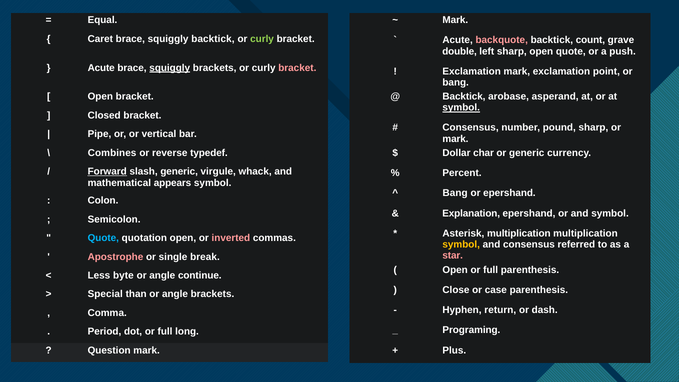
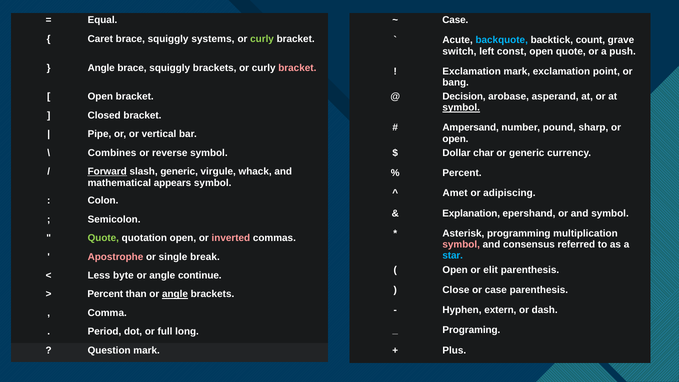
Mark: Mark -> Case (455, 20)
squiggly backtick: backtick -> systems (213, 39)
backquote colour: pink -> light blue (502, 40)
double: double -> switch (459, 51)
left sharp: sharp -> const (512, 51)
Acute: Acute -> Angle (101, 68)
squiggly underline: present -> none (170, 68)
Backtick: Backtick -> Decision (464, 97)
Consensus: Consensus -> Ampersand (471, 128)
mark: mark -> open (455, 139)
reverse typedef: typedef -> symbol (209, 153)
Bang: Bang -> Amet (455, 193)
or epershand: epershand -> adipiscing (509, 193)
Asterisk multiplication: multiplication -> programming (519, 233)
Quote colour: light blue -> light green (103, 238)
symbol colour: yellow -> pink (461, 245)
star colour: pink -> light blue (453, 256)
Open or full: full -> elit (491, 270)
Special: Special -> Percent (105, 294)
angle underline: none -> present (175, 294)
return: return -> extern (500, 310)
